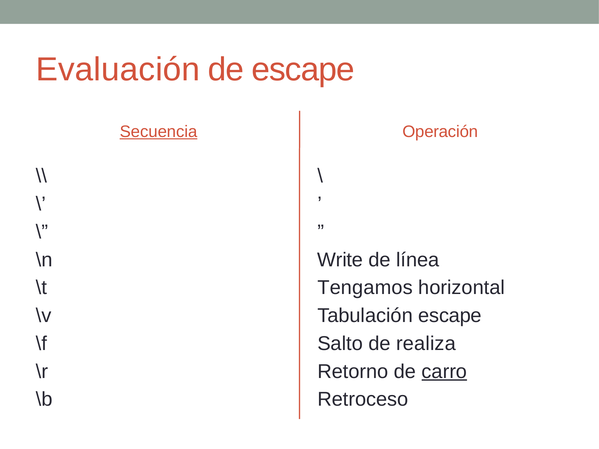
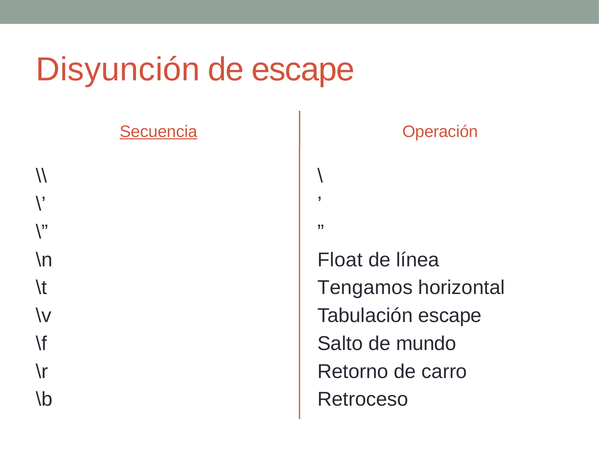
Evaluación: Evaluación -> Disyunción (118, 70)
Write: Write -> Float (340, 260)
realiza: realiza -> mundo (426, 344)
carro underline: present -> none (444, 372)
